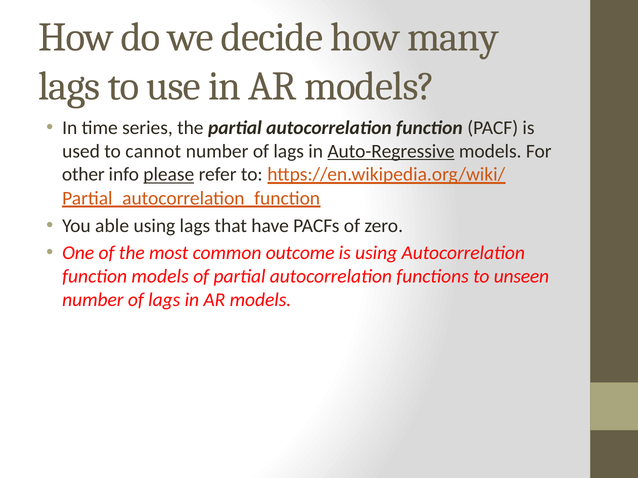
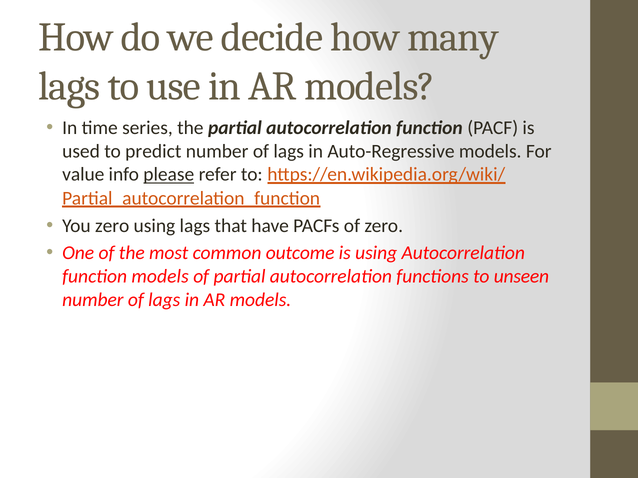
cannot: cannot -> predict (153, 151)
Auto-Regressive underline: present -> none (391, 151)
other: other -> value (83, 175)
You able: able -> zero (112, 226)
